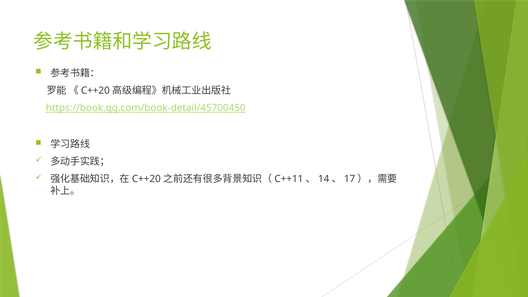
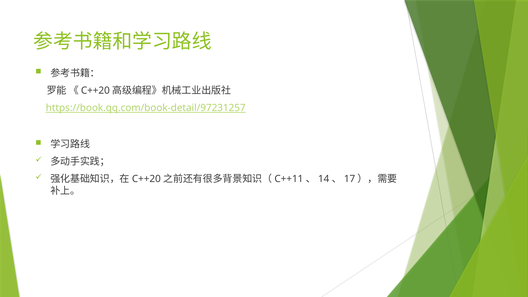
https://book.qq.com/book-detail/45700450: https://book.qq.com/book-detail/45700450 -> https://book.qq.com/book-detail/97231257 (146, 108)
